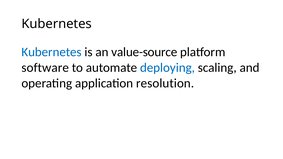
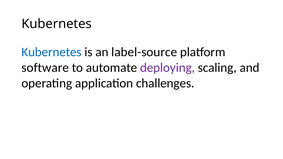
value-source: value-source -> label-source (144, 52)
deploying colour: blue -> purple (167, 68)
resolution: resolution -> challenges (165, 83)
